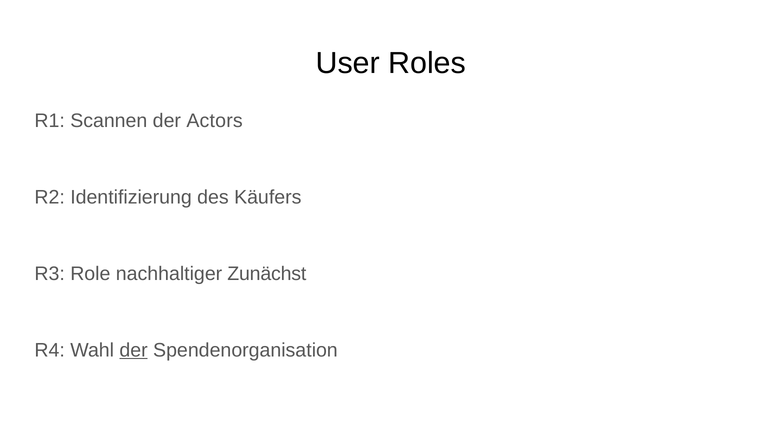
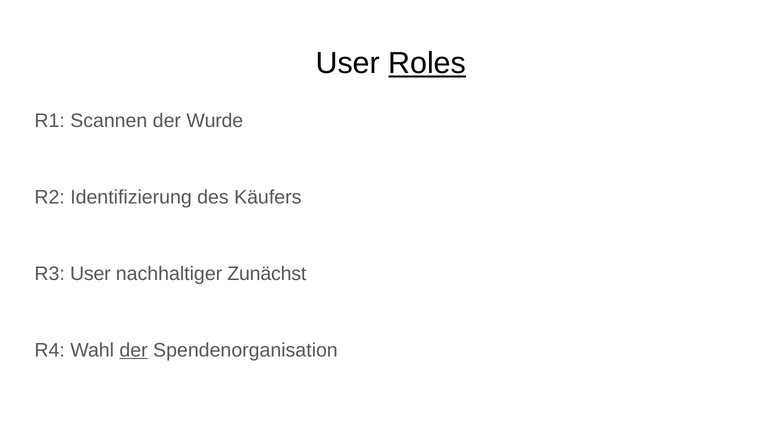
Roles underline: none -> present (427, 63)
Actors: Actors -> Wurde (215, 121)
R3 Role: Role -> User (90, 274)
